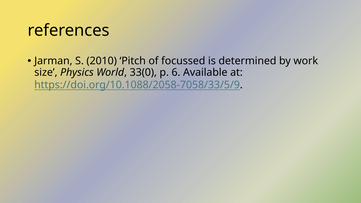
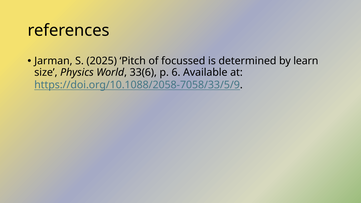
2010: 2010 -> 2025 (102, 61)
work: work -> learn (306, 61)
33(0: 33(0 -> 33(6 (143, 72)
